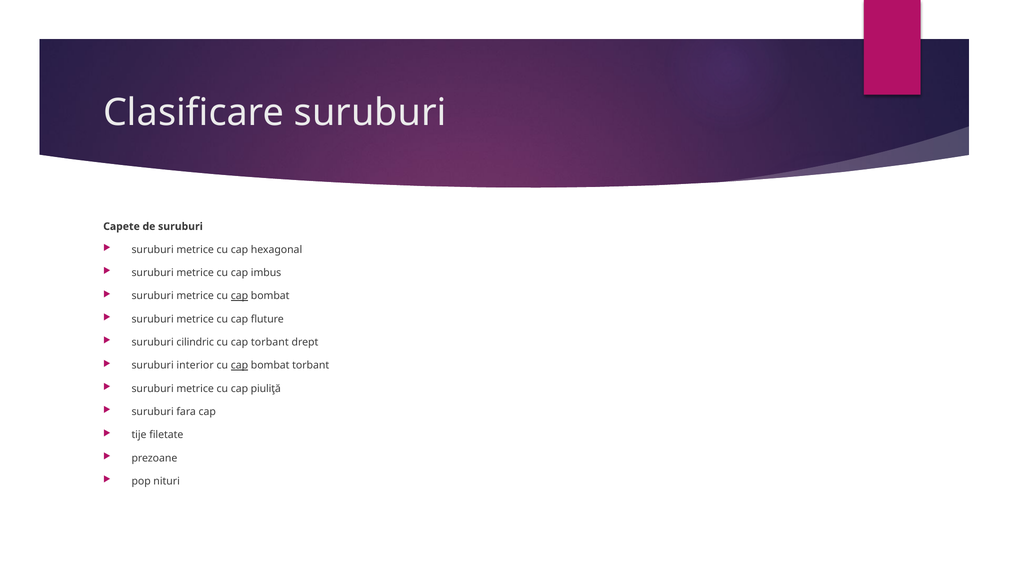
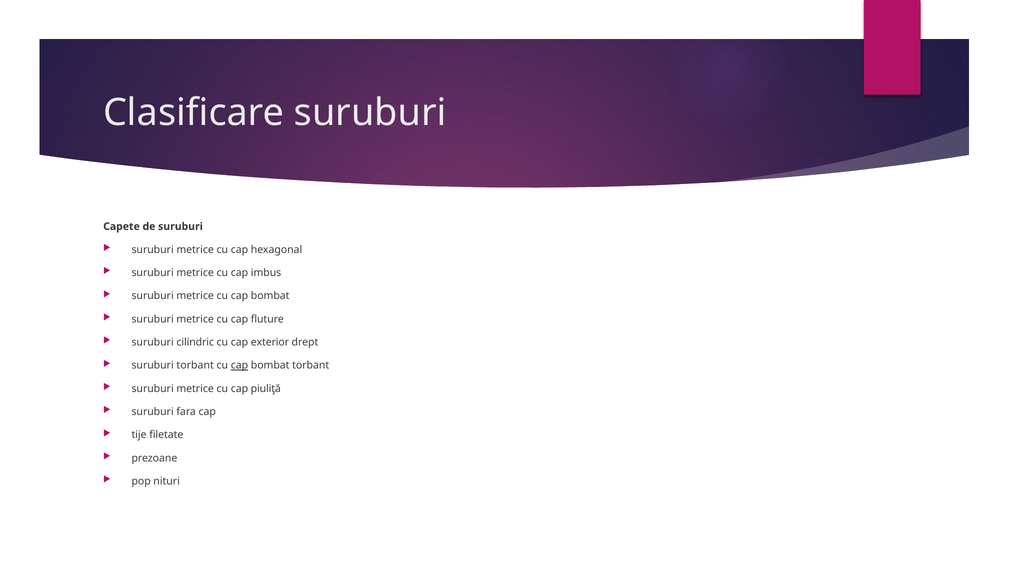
cap underline: present -> none (239, 296)
cap torbant: torbant -> exterior (270, 342)
suruburi interior: interior -> torbant (195, 365)
